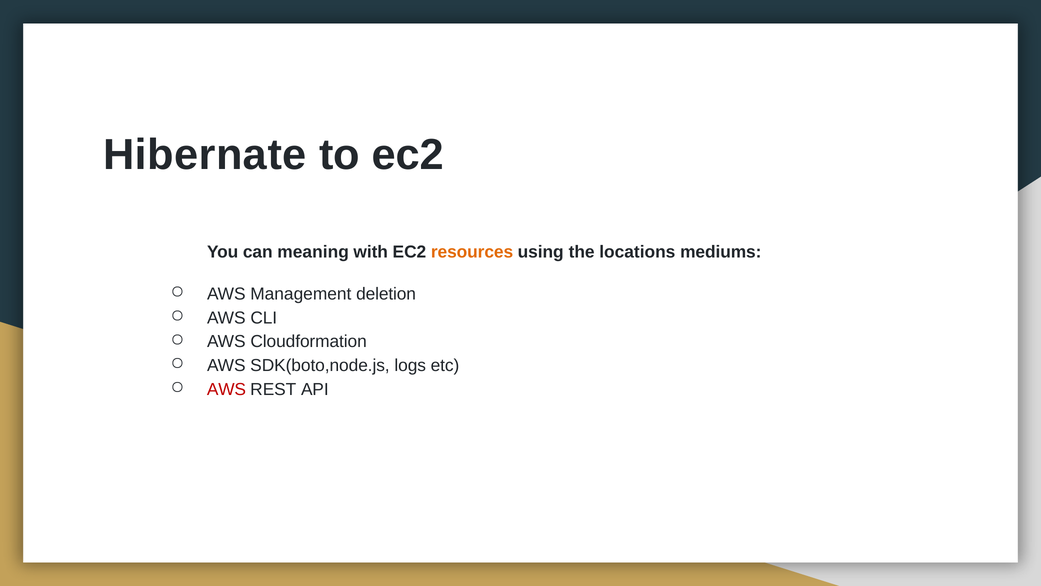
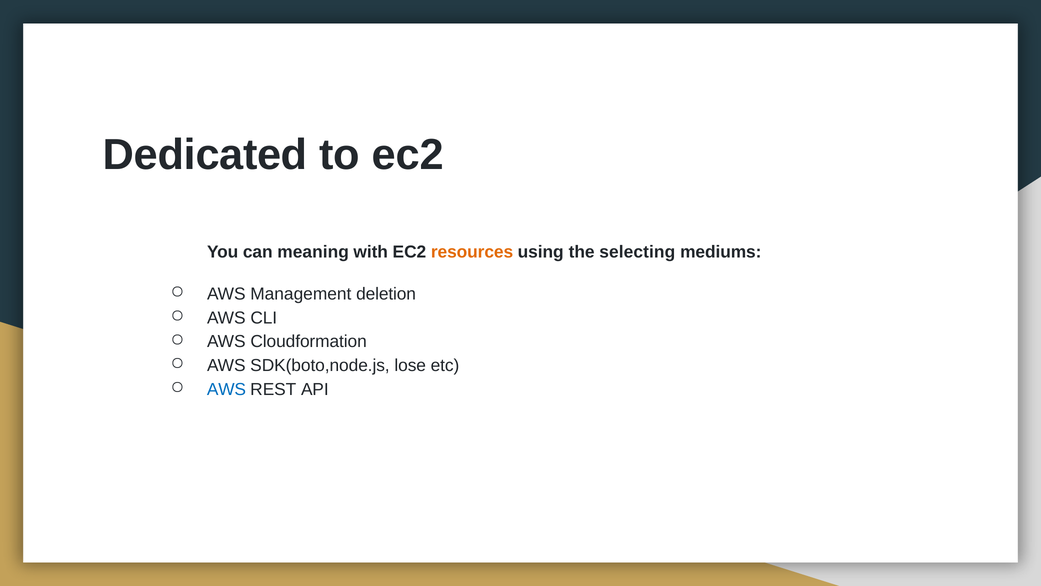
Hibernate: Hibernate -> Dedicated (205, 155)
locations: locations -> selecting (637, 252)
logs: logs -> lose (410, 365)
AWS colour: red -> blue (226, 389)
